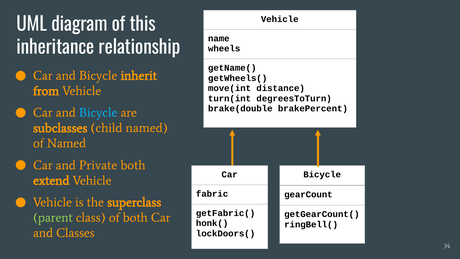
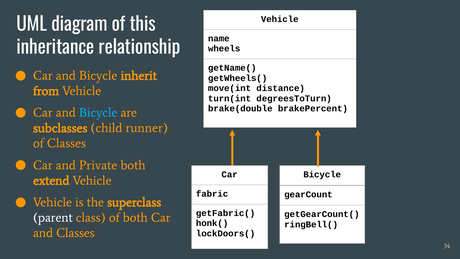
child named: named -> runner (147, 128)
of Named: Named -> Classes (66, 143)
parent colour: light green -> white (53, 217)
